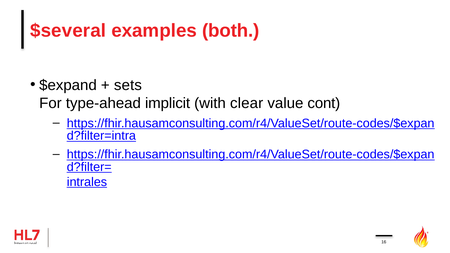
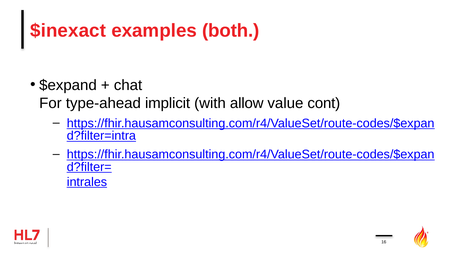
$several: $several -> $inexact (68, 31)
sets: sets -> chat (128, 85)
clear: clear -> allow (247, 103)
